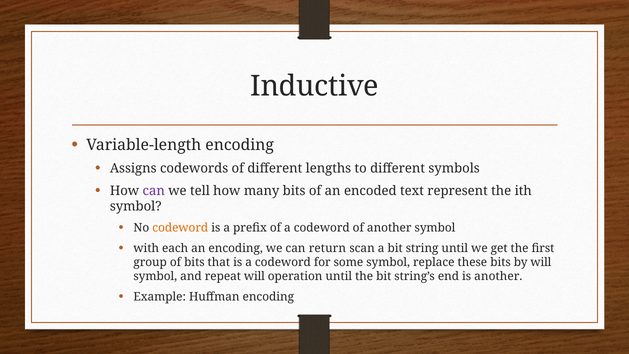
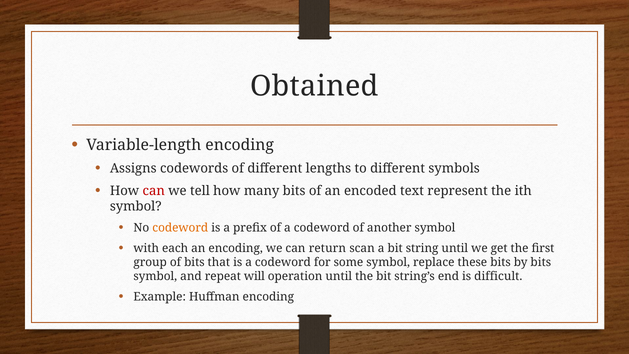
Inductive: Inductive -> Obtained (314, 86)
can colour: purple -> red (154, 191)
by will: will -> bits (541, 262)
is another: another -> difficult (498, 276)
